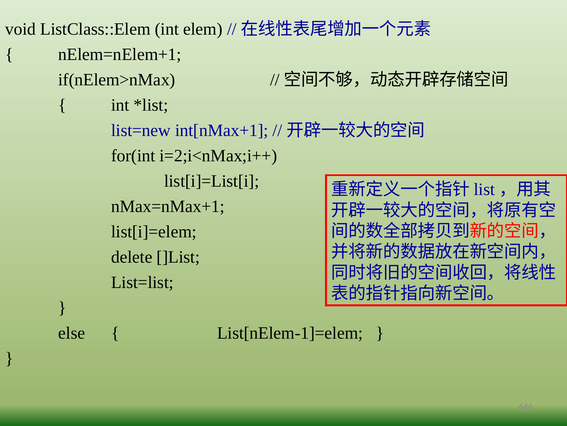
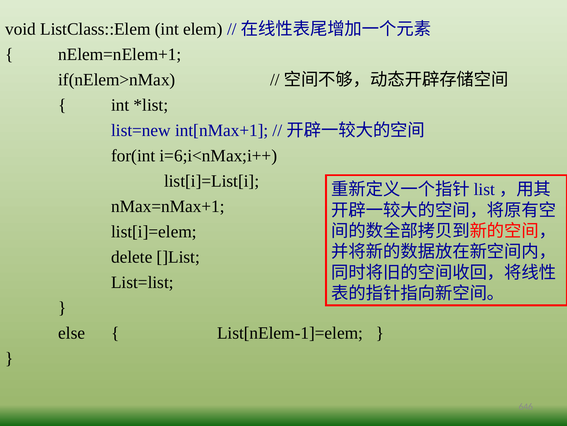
i=2;i<nMax;i++: i=2;i<nMax;i++ -> i=6;i<nMax;i++ (218, 156)
